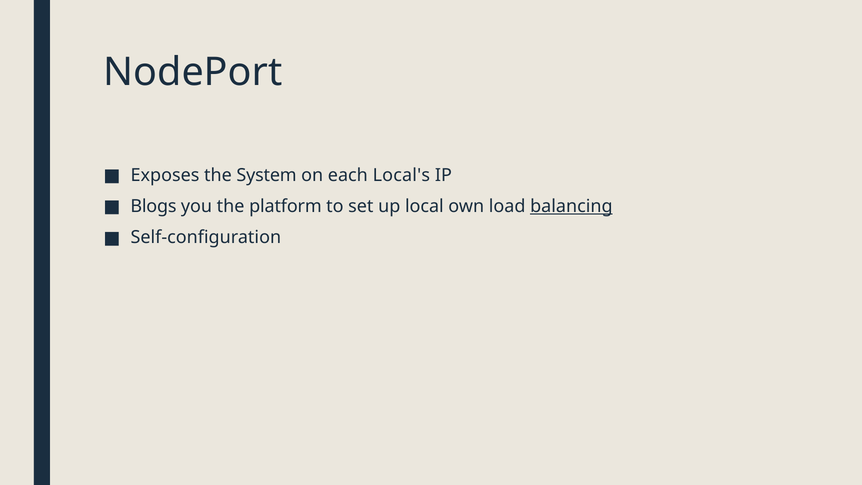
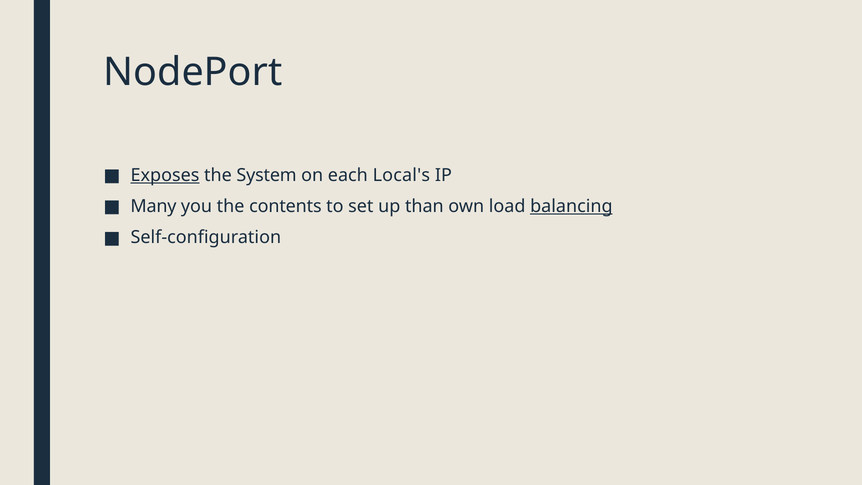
Exposes underline: none -> present (165, 175)
Blogs: Blogs -> Many (153, 206)
platform: platform -> contents (285, 206)
local: local -> than (424, 206)
